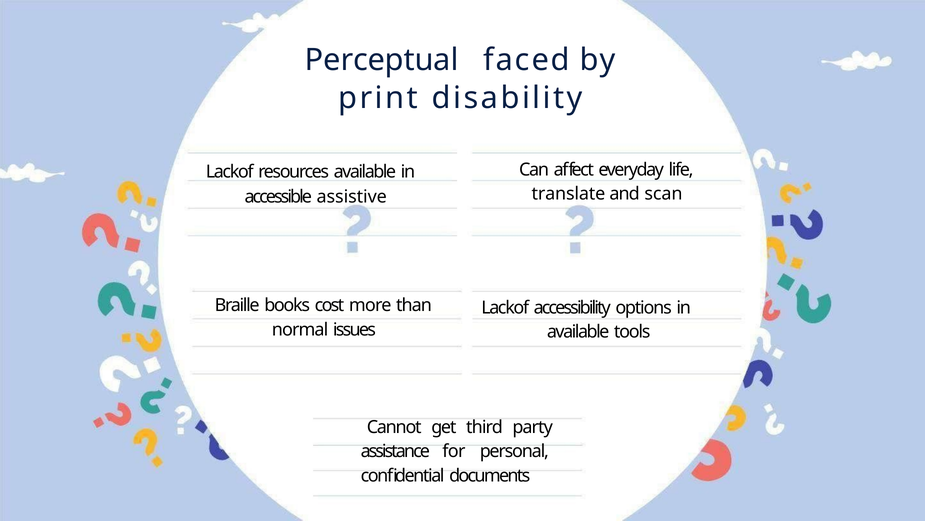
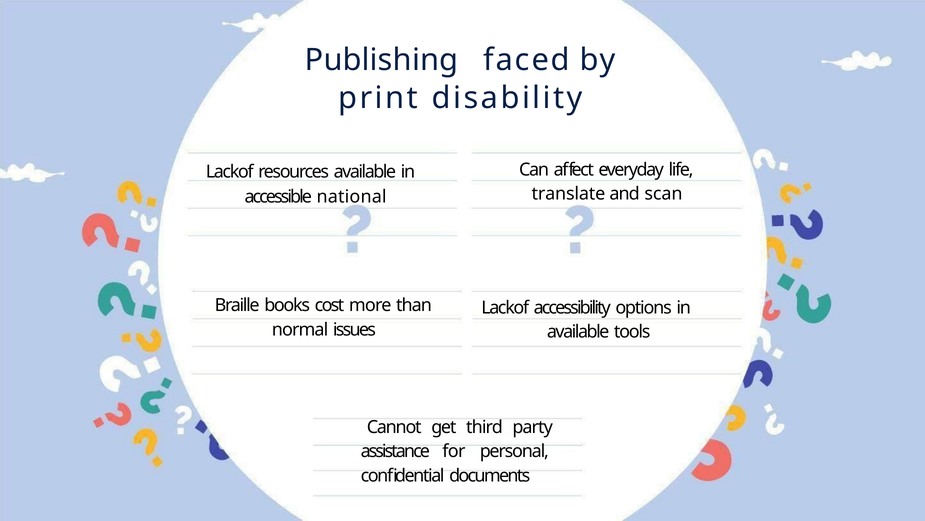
Perceptual: Perceptual -> Publishing (382, 60)
assistive: assistive -> national (352, 197)
